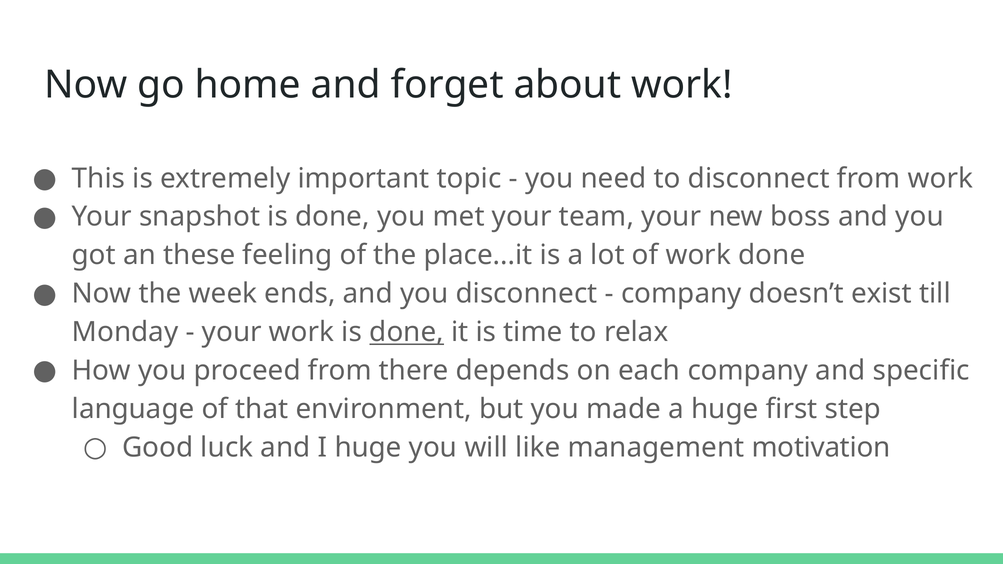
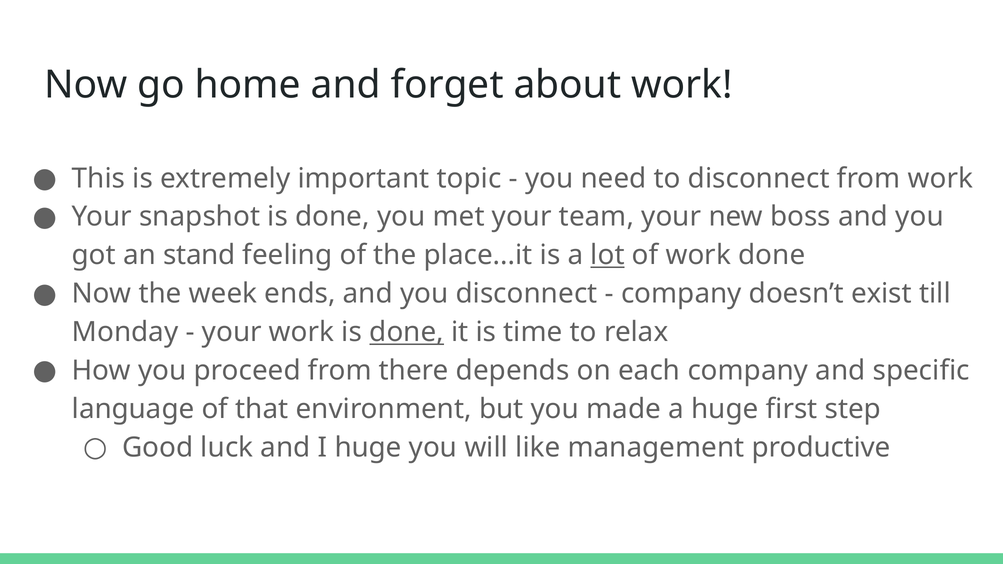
these: these -> stand (199, 255)
lot underline: none -> present (608, 255)
motivation: motivation -> productive (821, 448)
